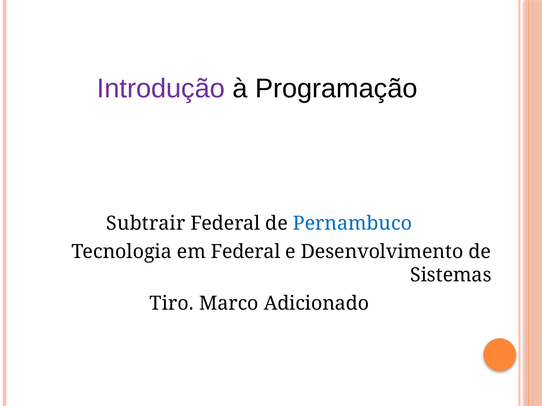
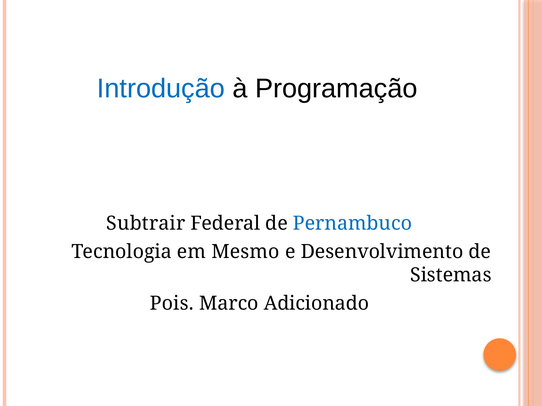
Introdução colour: purple -> blue (161, 89)
em Federal: Federal -> Mesmo (245, 252)
Tiro: Tiro -> Pois (172, 304)
